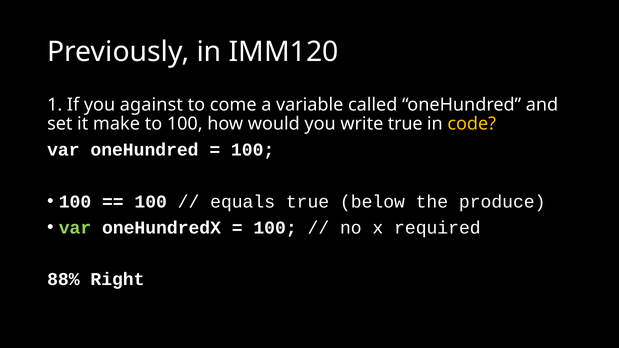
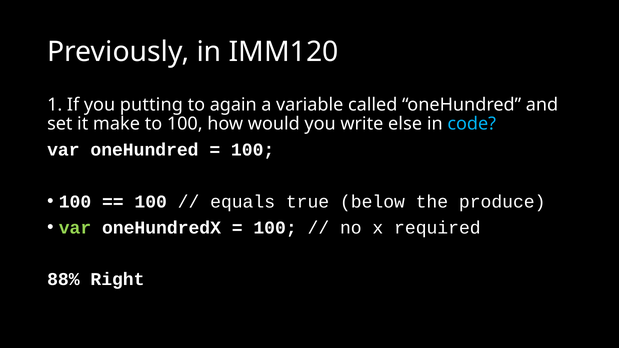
against: against -> putting (151, 105)
come: come -> again (233, 105)
write true: true -> else (405, 124)
code colour: yellow -> light blue (472, 124)
